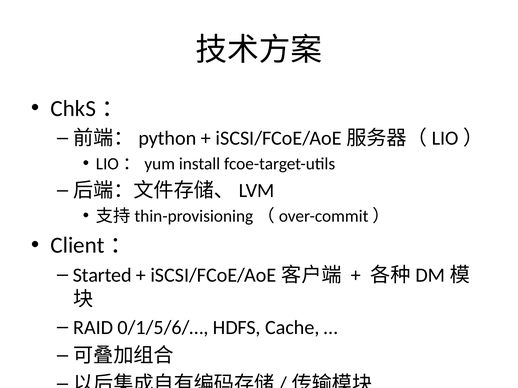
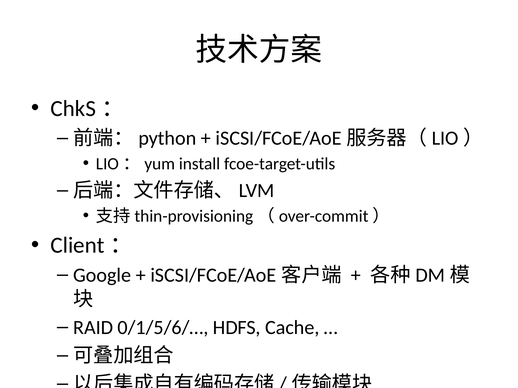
Started: Started -> Google (102, 275)
